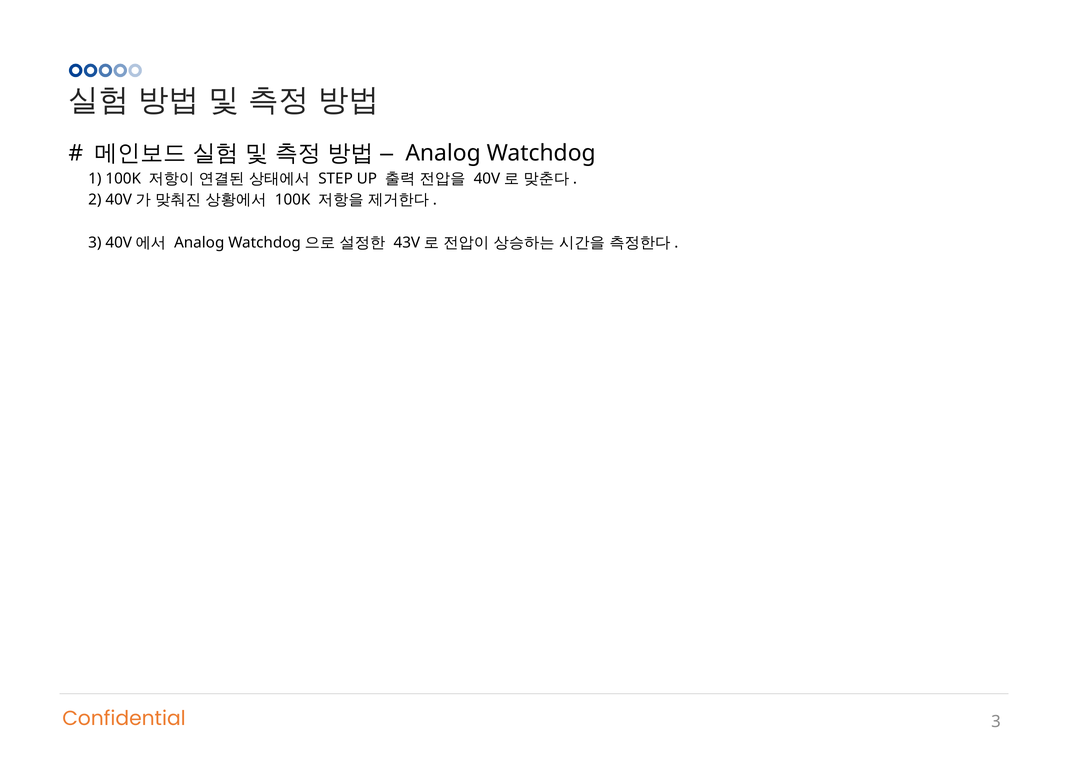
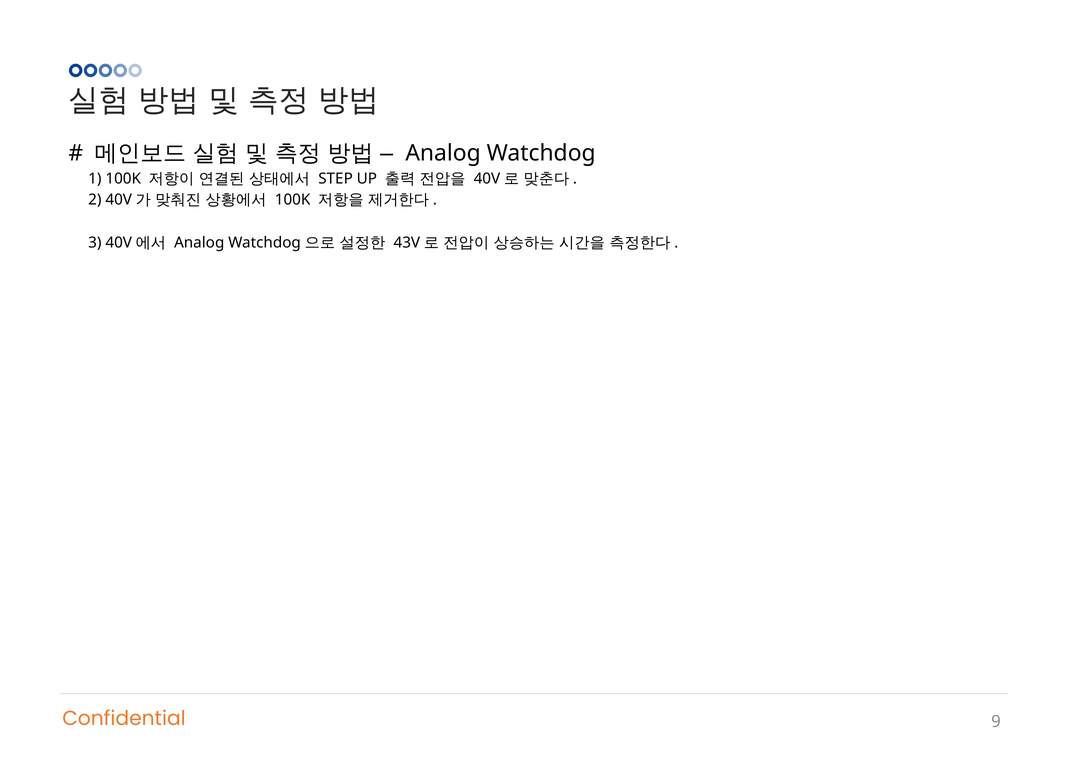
3: 3 -> 9 (996, 721)
